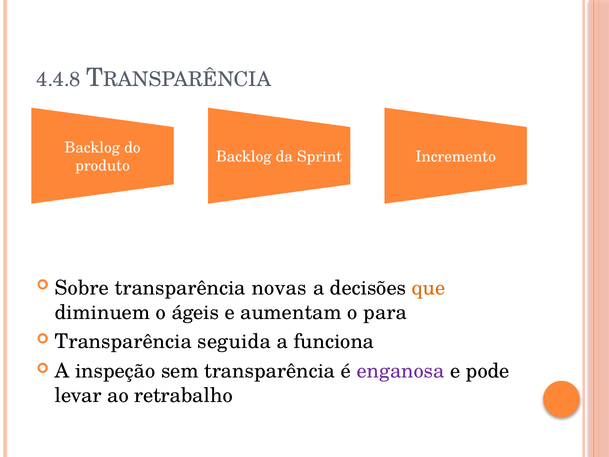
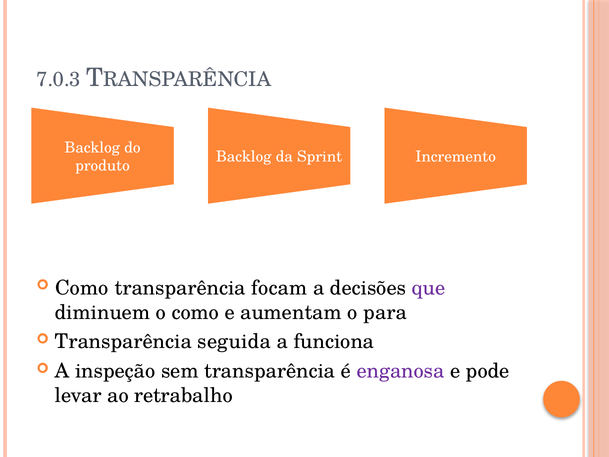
4.4.8: 4.4.8 -> 7.0.3 (59, 80)
Sobre: Sobre -> Como (82, 288)
novas: novas -> focam (279, 288)
que colour: orange -> purple (429, 288)
o ágeis: ágeis -> como (195, 312)
